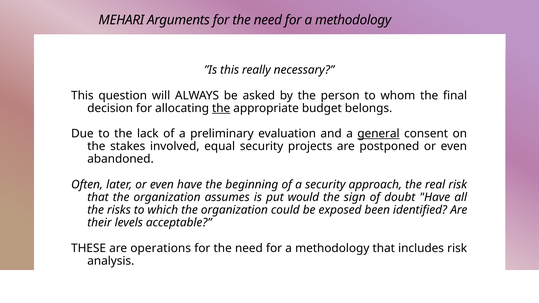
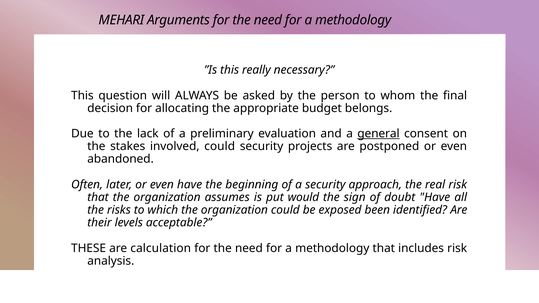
the underline: present -> none (221, 108)
involved equal: equal -> could (220, 146)
operations: operations -> calculation (161, 248)
